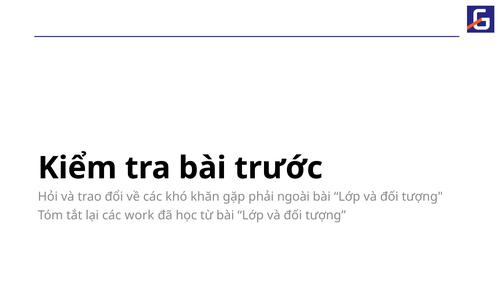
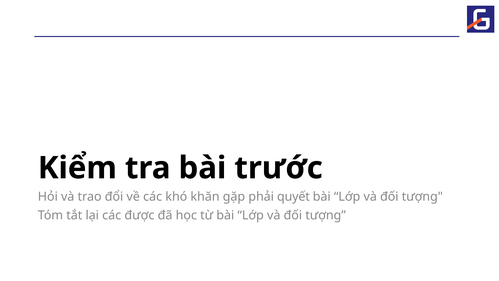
ngoài: ngoài -> quyết (293, 196)
work: work -> được (139, 215)
